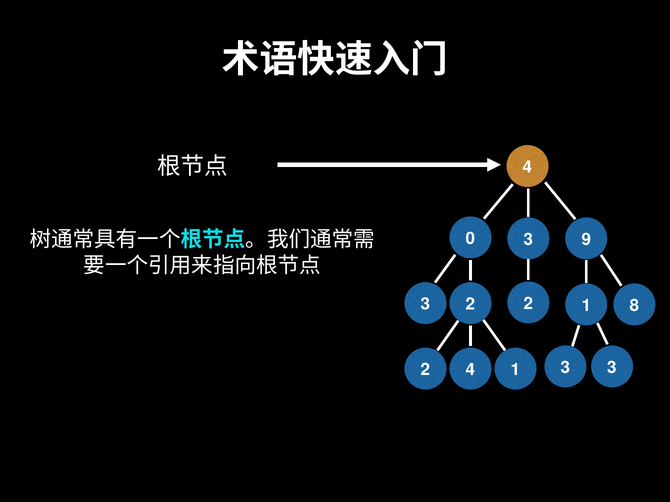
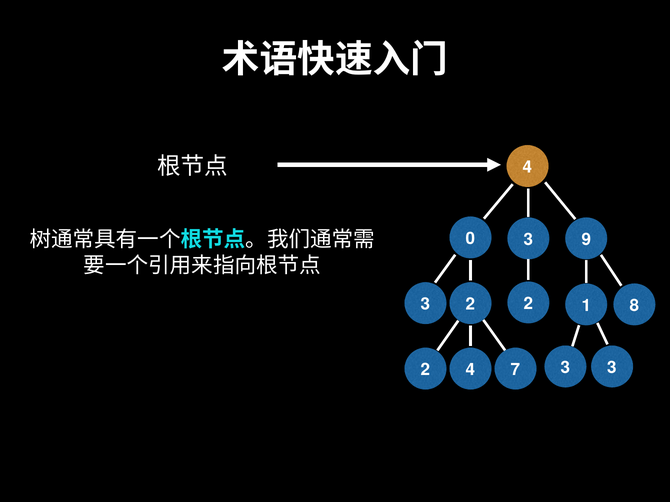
1: 1 -> 7 (516, 370)
